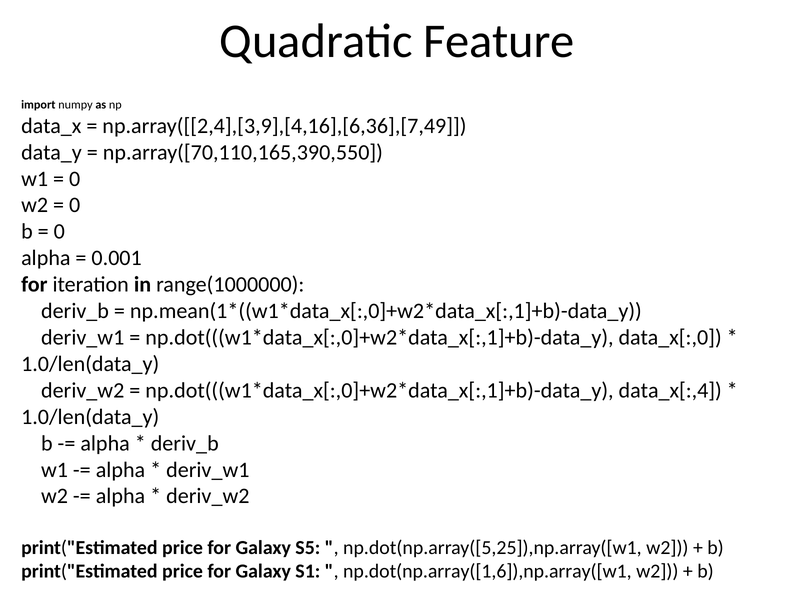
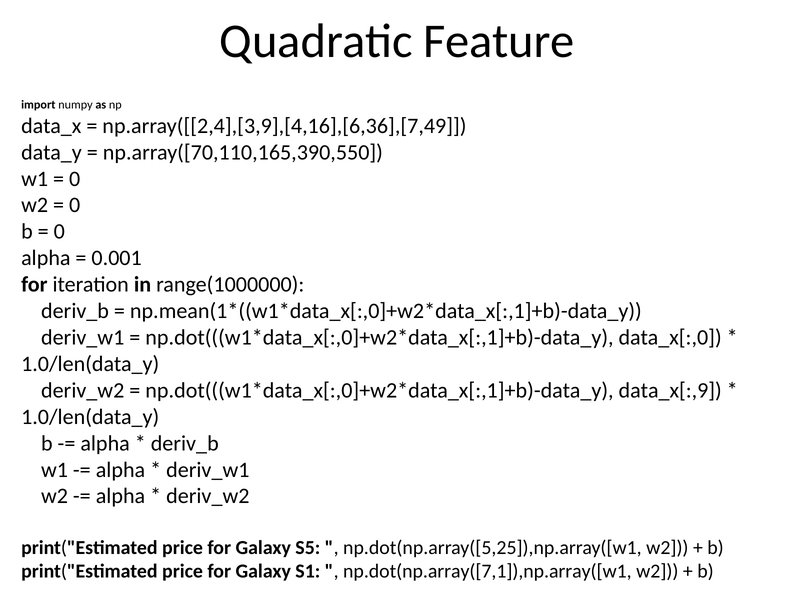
data_x[:,4: data_x[:,4 -> data_x[:,9 (670, 391)
np.dot(np.array([1,6]),np.array([w1: np.dot(np.array([1,6]),np.array([w1 -> np.dot(np.array([7,1]),np.array([w1 (487, 572)
